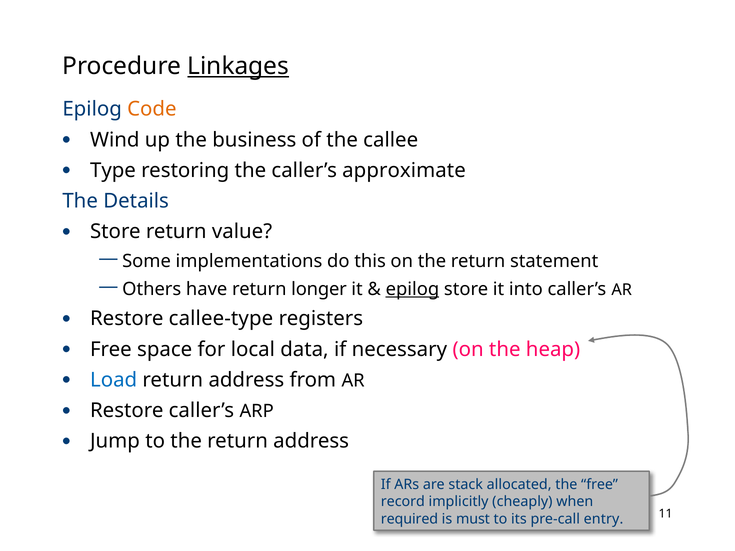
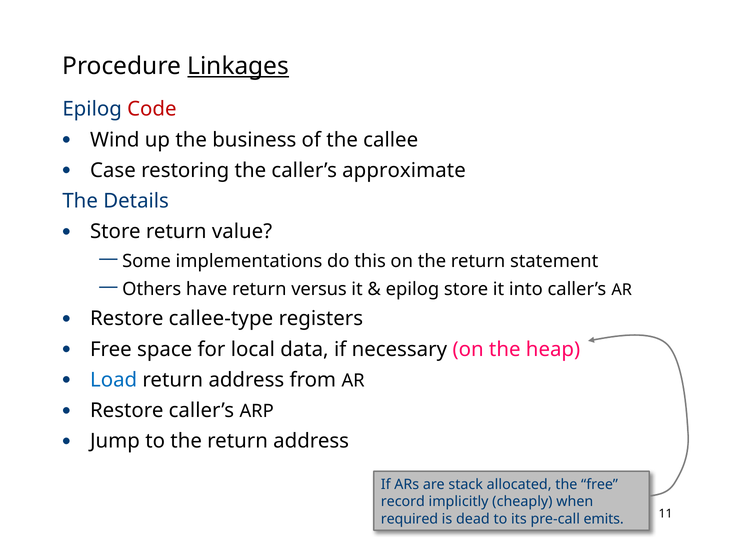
Code colour: orange -> red (152, 109)
Type: Type -> Case (113, 171)
longer: longer -> versus (319, 289)
epilog underline: present -> none (412, 289)
must: must -> dead (473, 519)
entry: entry -> emits (604, 519)
